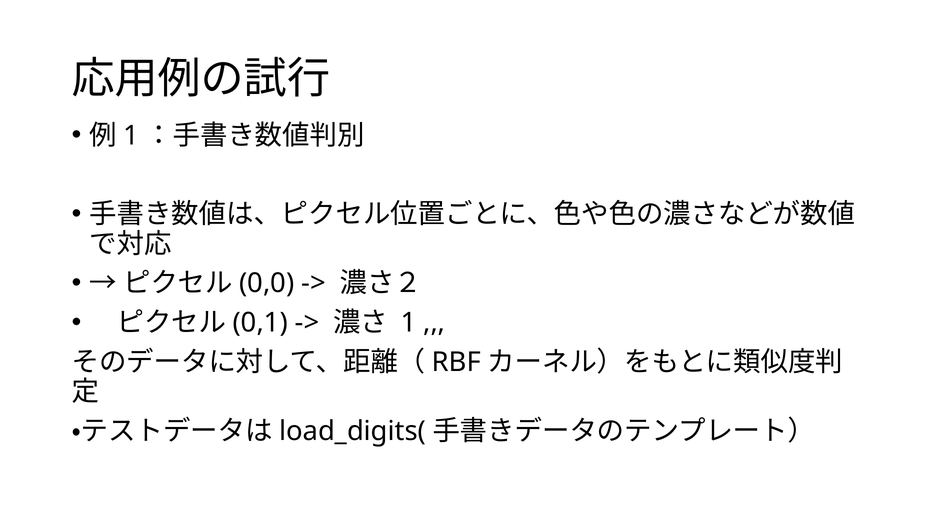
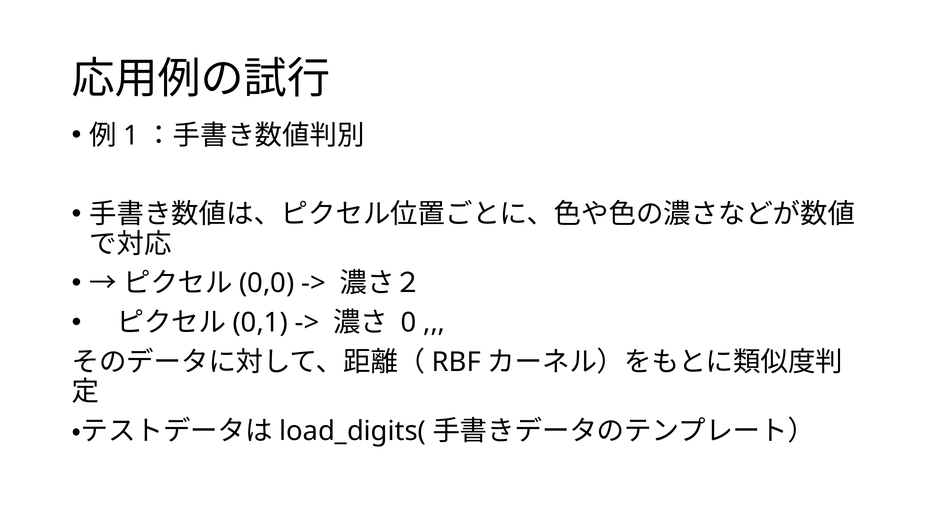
1: 1 -> 0 (408, 323)
